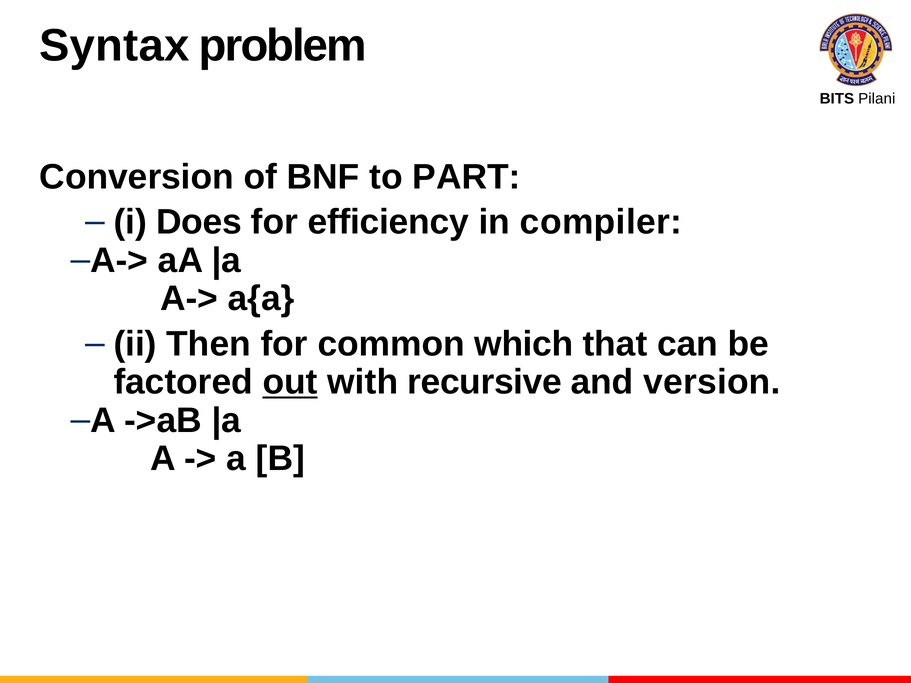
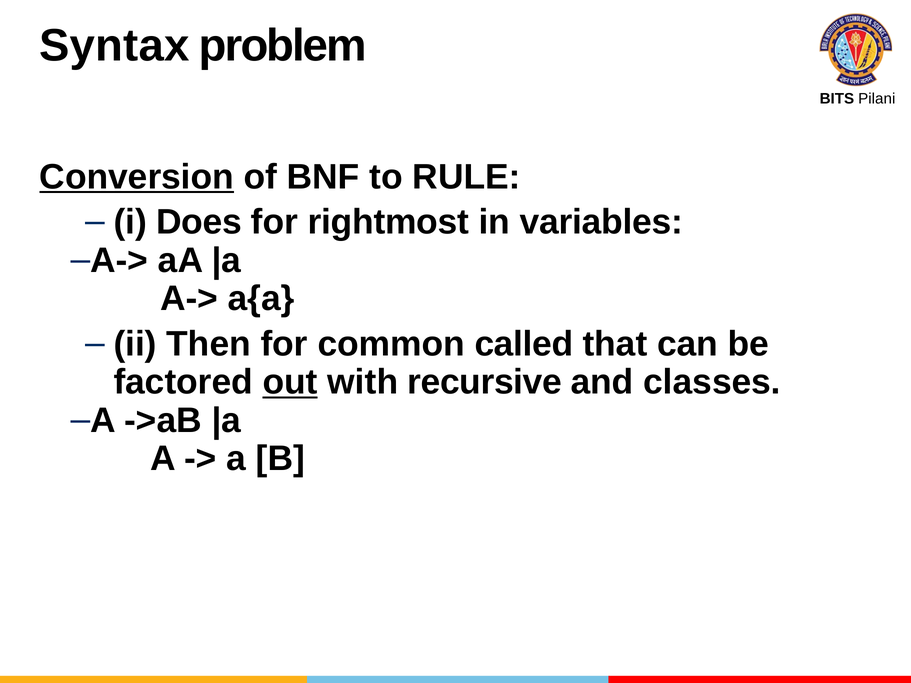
Conversion underline: none -> present (137, 177)
PART: PART -> RULE (466, 177)
efficiency: efficiency -> rightmost (388, 222)
compiler: compiler -> variables (601, 222)
which: which -> called (524, 344)
version: version -> classes (712, 382)
